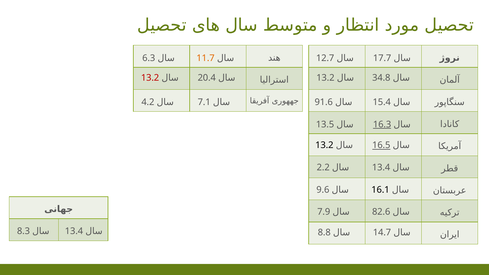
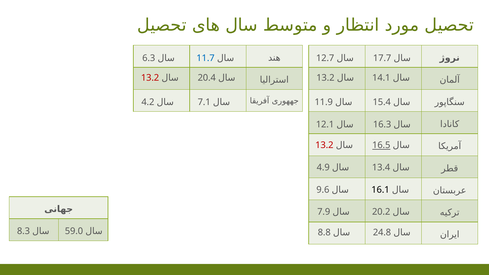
11.7 colour: orange -> blue (206, 58)
34.8: 34.8 -> 14.1 (381, 78)
91.6: 91.6 -> 11.9 (324, 102)
13.5: 13.5 -> 12.1 (325, 124)
16.3 underline: present -> none (382, 124)
13.2 colour: black -> red (324, 145)
2.2: 2.2 -> 4.9 (323, 168)
82.6: 82.6 -> 20.2 (381, 212)
13.4: 13.4 -> 59.0 (74, 231)
14.7: 14.7 -> 24.8 (382, 233)
